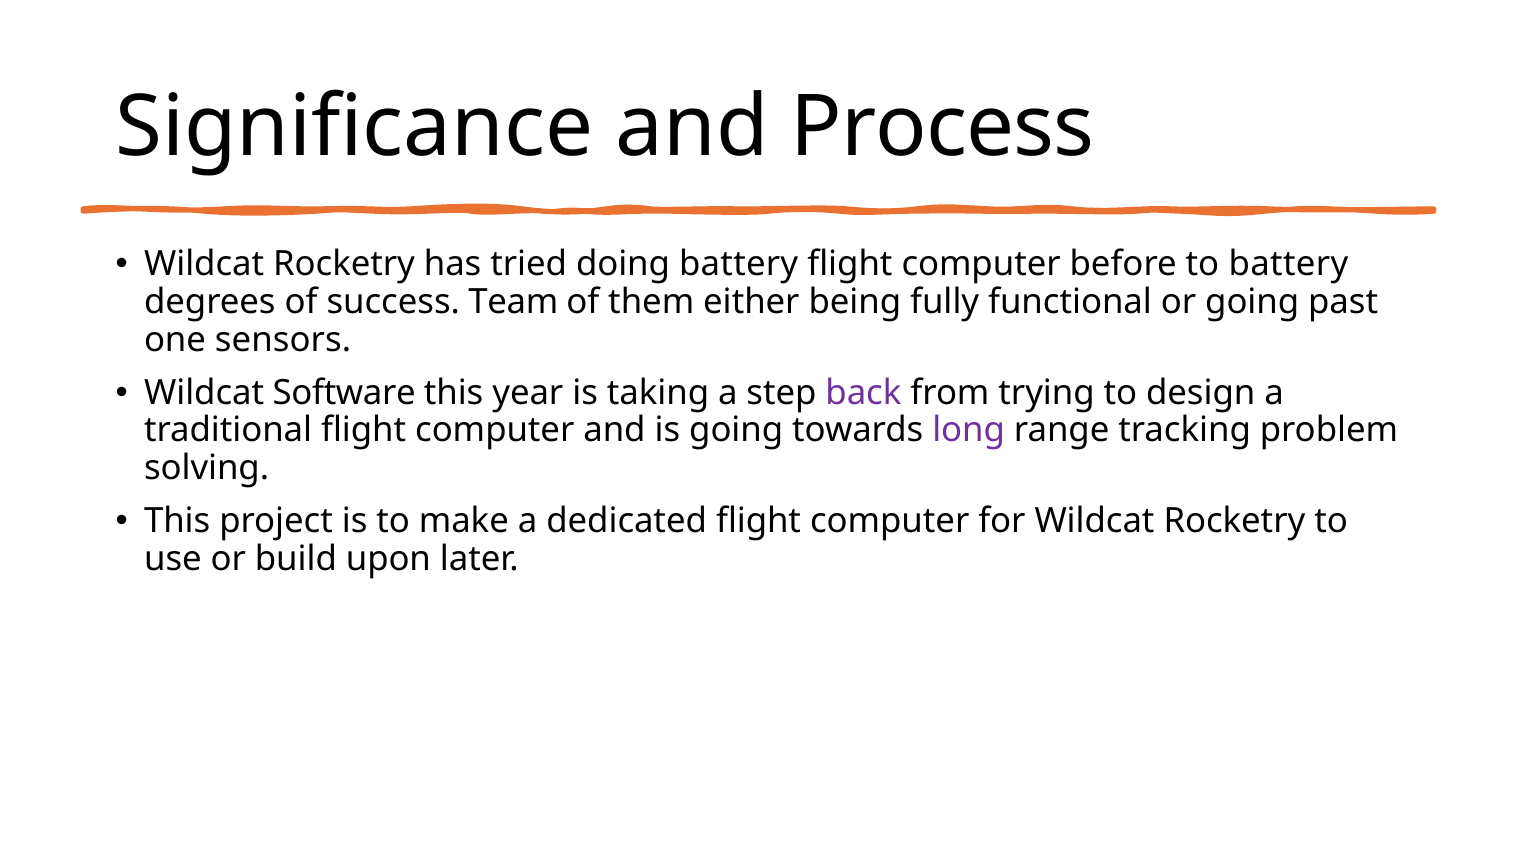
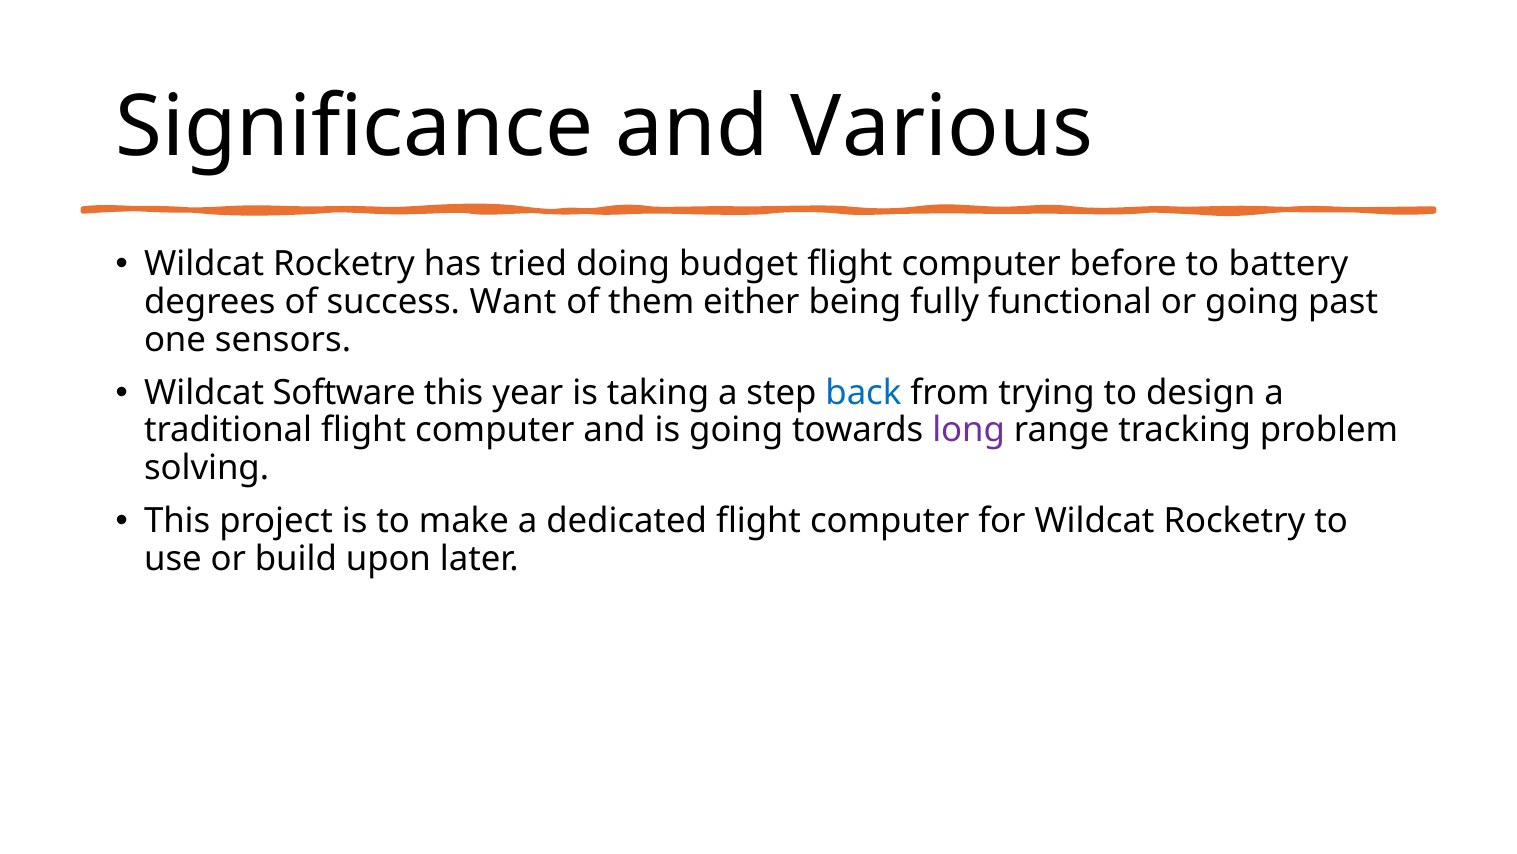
Process: Process -> Various (942, 127)
doing battery: battery -> budget (739, 264)
Team: Team -> Want (513, 302)
back colour: purple -> blue (863, 393)
